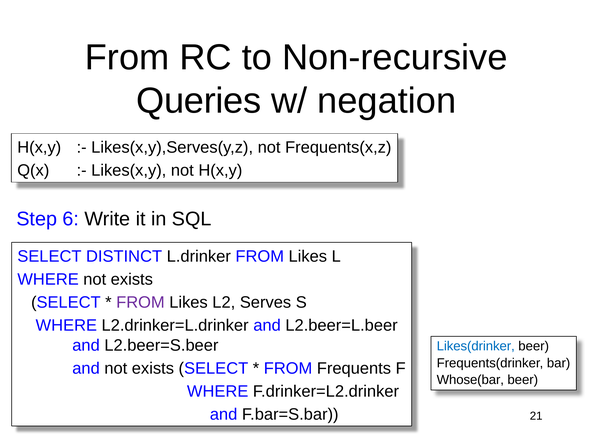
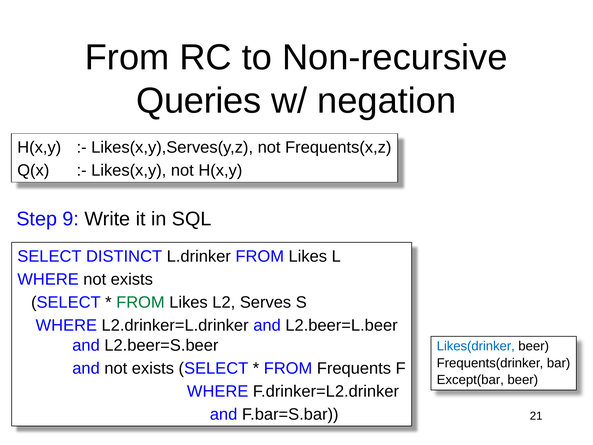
6: 6 -> 9 (71, 219)
FROM colour: purple -> green (140, 302)
Whose(bar: Whose(bar -> Except(bar (470, 380)
